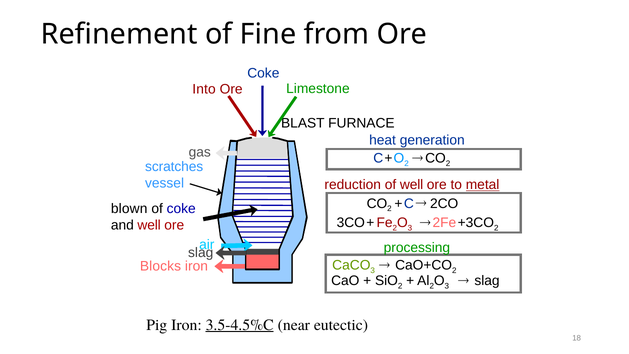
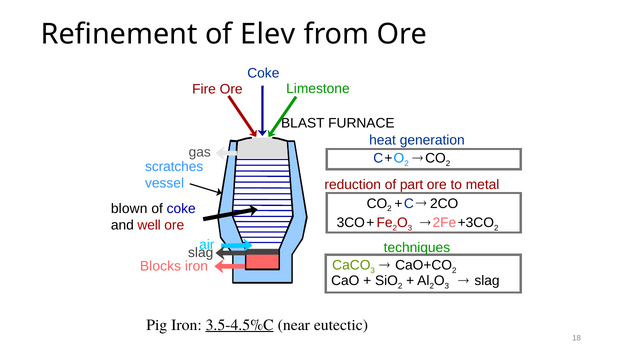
Fine: Fine -> Elev (268, 34)
Into: Into -> Fire (204, 89)
of well: well -> part (412, 185)
metal underline: present -> none (483, 185)
processing: processing -> techniques (417, 247)
